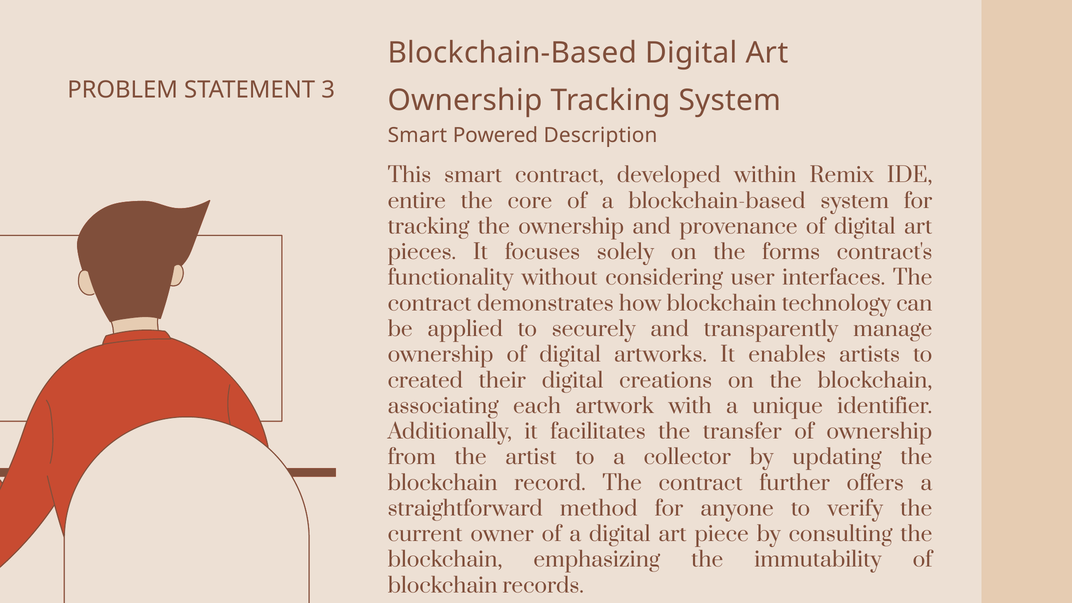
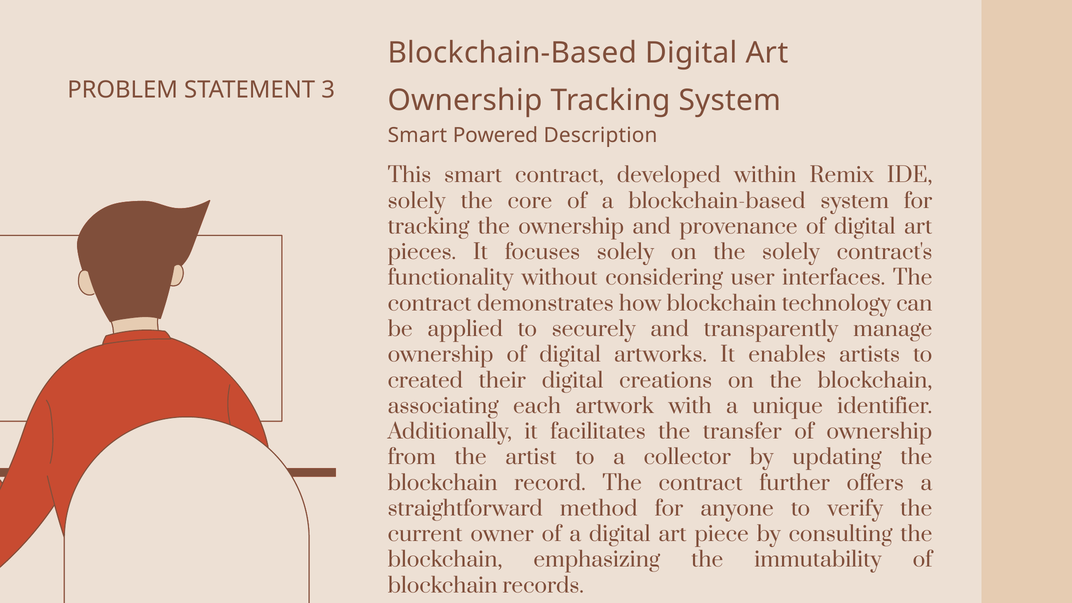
entire: entire -> solely (417, 201)
the forms: forms -> solely (791, 252)
